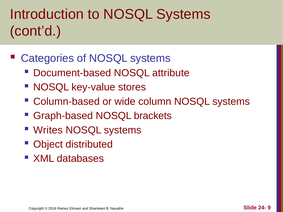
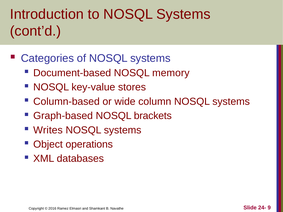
attribute: attribute -> memory (171, 73)
distributed: distributed -> operations (89, 145)
